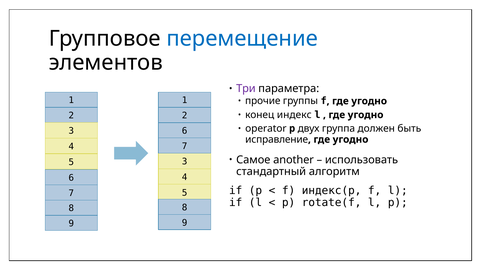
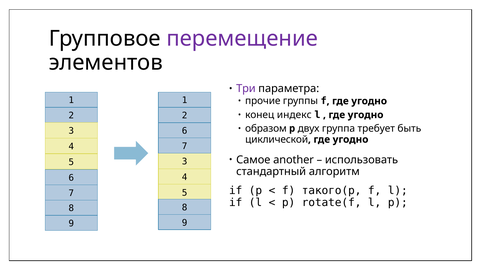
перемещение colour: blue -> purple (242, 39)
operator: operator -> образом (266, 129)
должен: должен -> требует (376, 129)
исправление: исправление -> циклической (277, 140)
индекс(p: индекс(p -> такого(p (332, 191)
